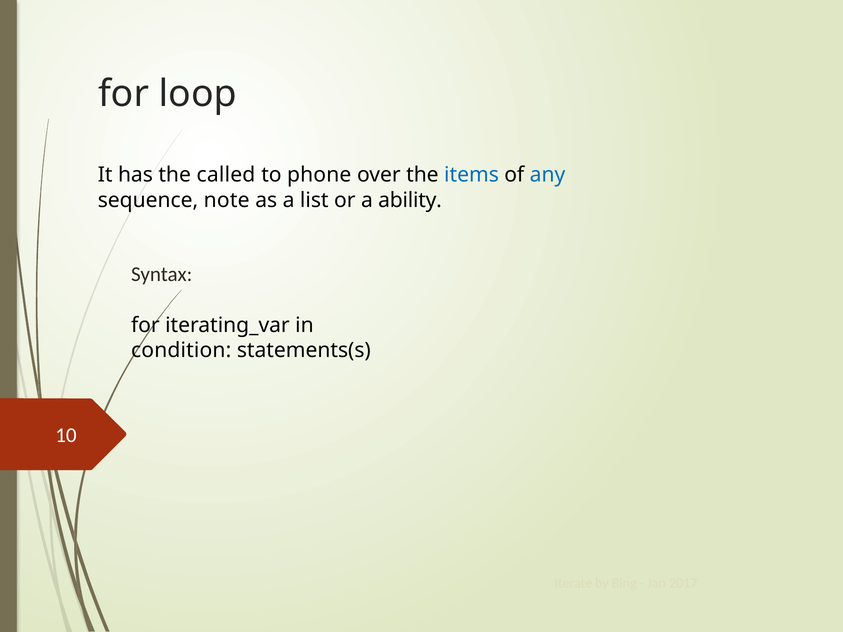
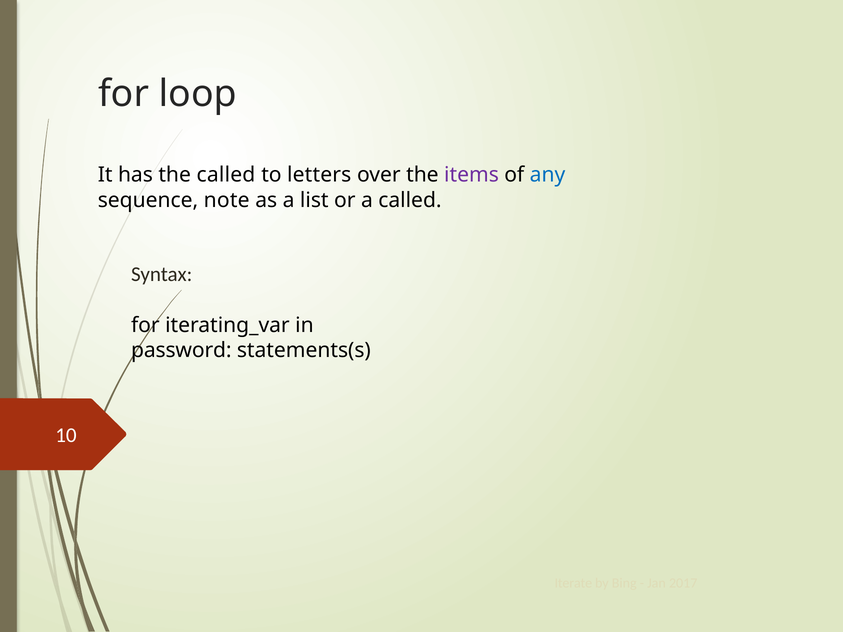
phone: phone -> letters (319, 175)
items colour: blue -> purple (471, 175)
a ability: ability -> called (410, 200)
condition: condition -> password (181, 350)
